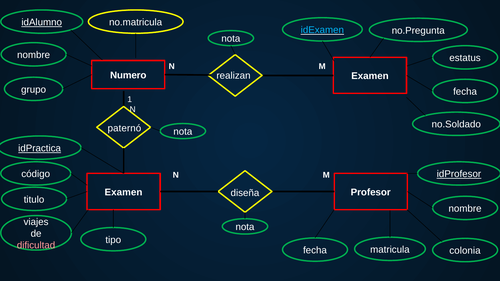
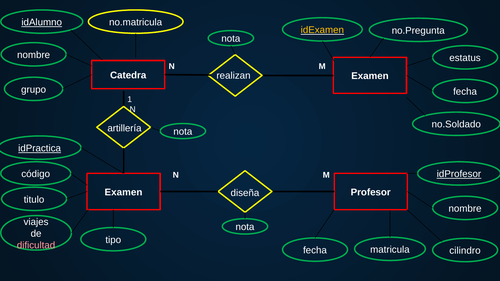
idExamen colour: light blue -> yellow (322, 30)
Numero: Numero -> Catedra (128, 75)
paternó: paternó -> artillería (124, 128)
colonia: colonia -> cilindro (465, 251)
